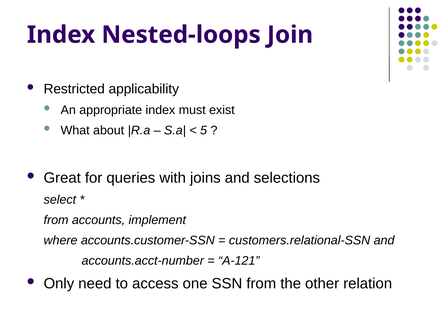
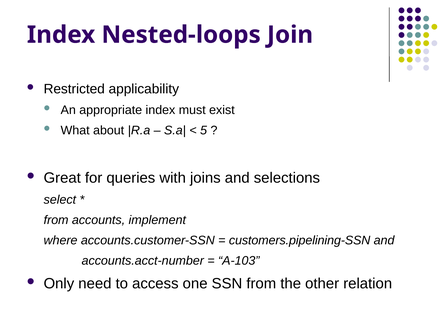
customers.relational-SSN: customers.relational-SSN -> customers.pipelining-SSN (300, 240)
A-121: A-121 -> A-103 (239, 261)
